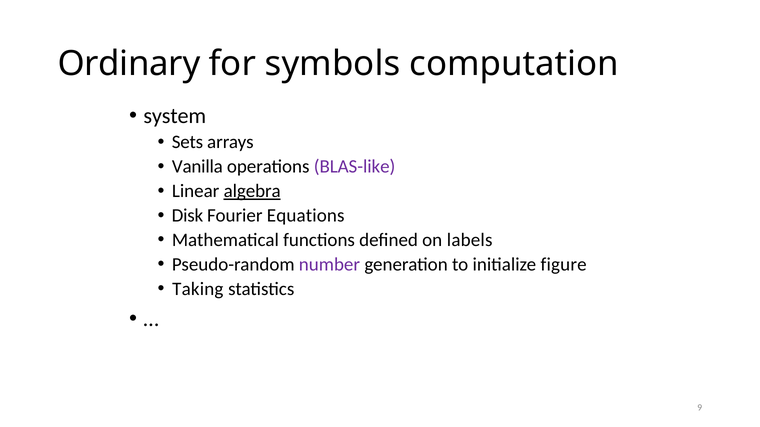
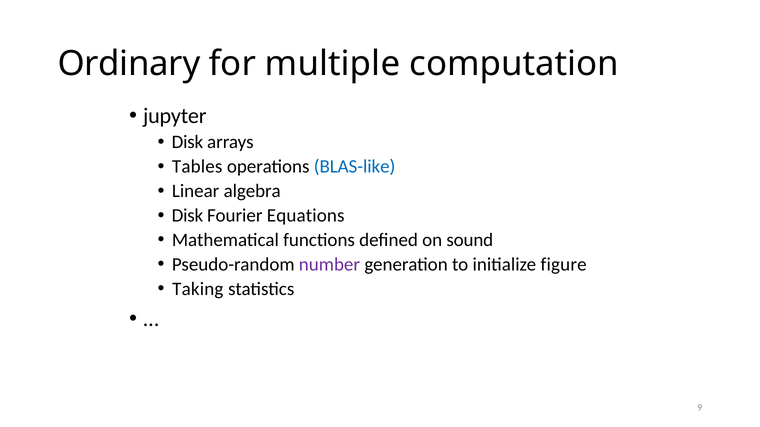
symbols: symbols -> multiple (333, 64)
system: system -> jupyter (175, 116)
Sets: Sets -> Disk (187, 142)
Vanilla: Vanilla -> Tables (197, 167)
BLAS-like colour: purple -> blue (355, 167)
algebra underline: present -> none (252, 191)
labels: labels -> sound (470, 240)
